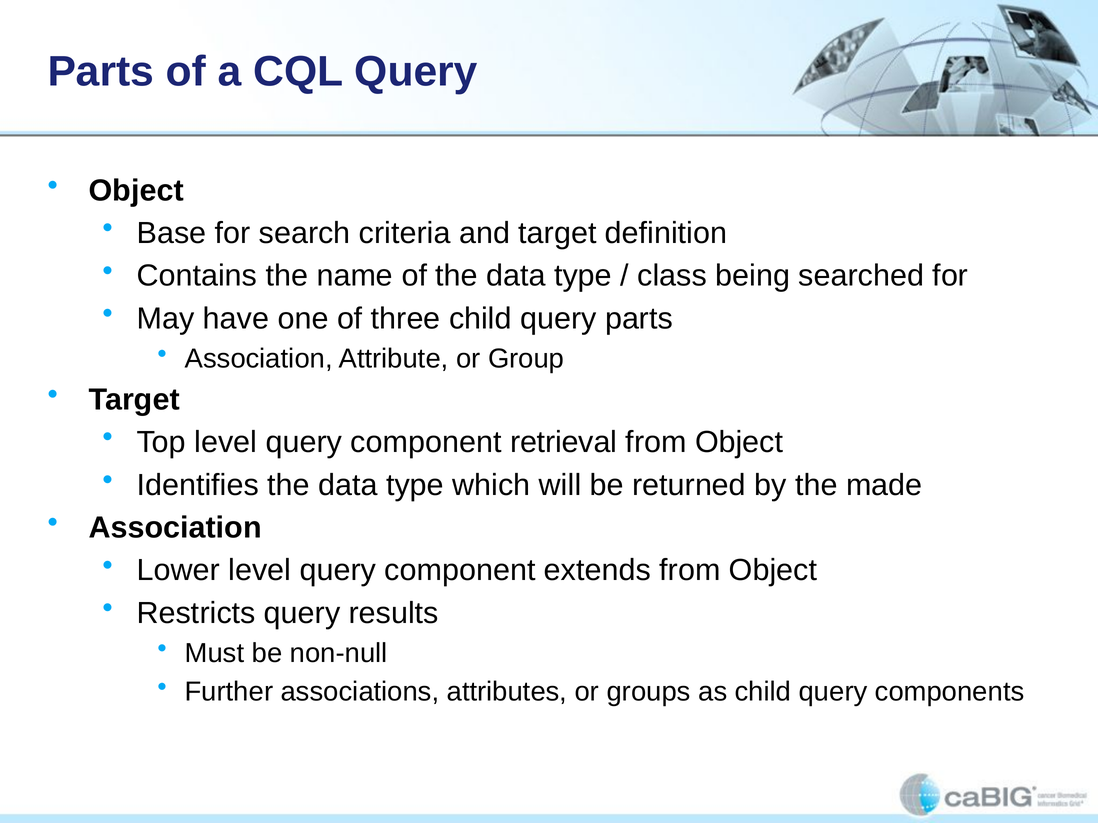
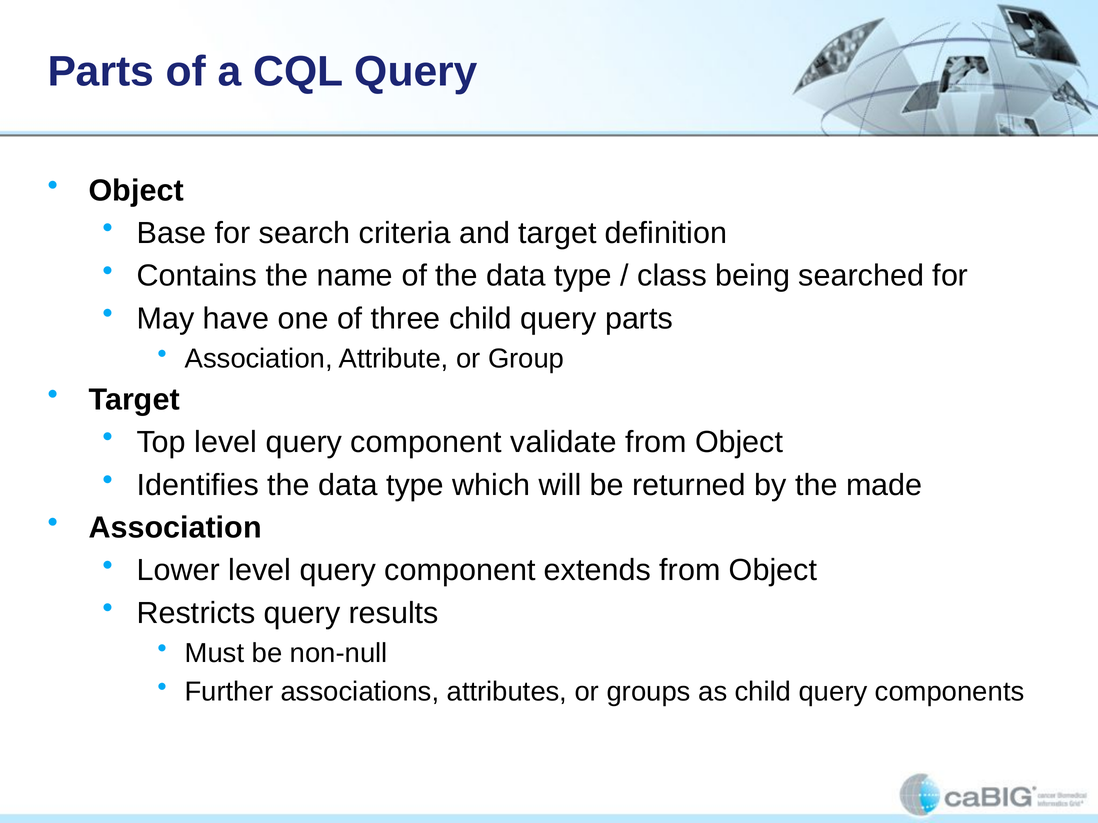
retrieval: retrieval -> validate (563, 443)
